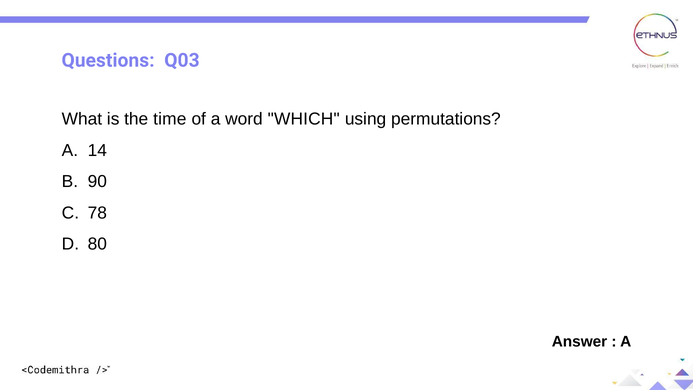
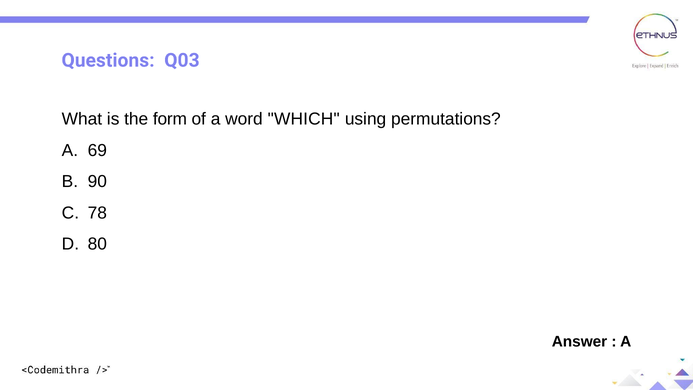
time: time -> form (170, 119)
14: 14 -> 69 (97, 150)
